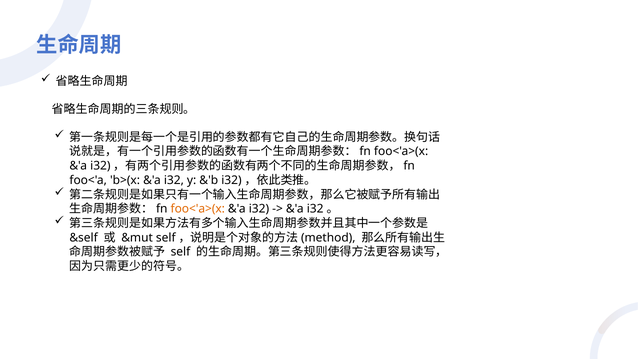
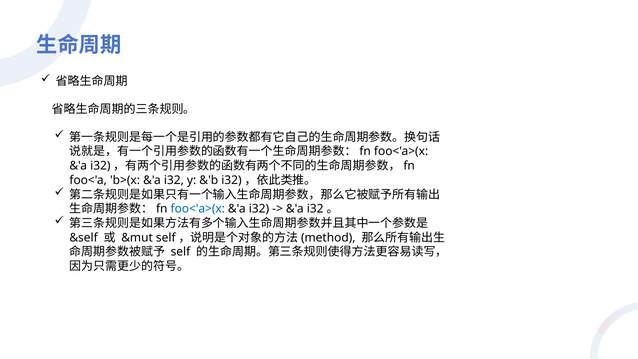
foo<'a>(x colour: orange -> blue (198, 209)
